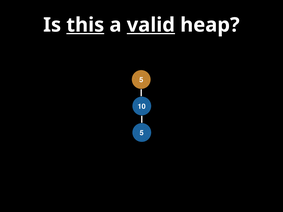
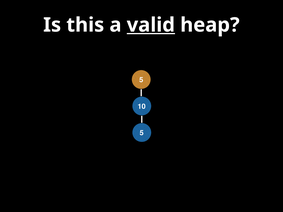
this underline: present -> none (85, 25)
